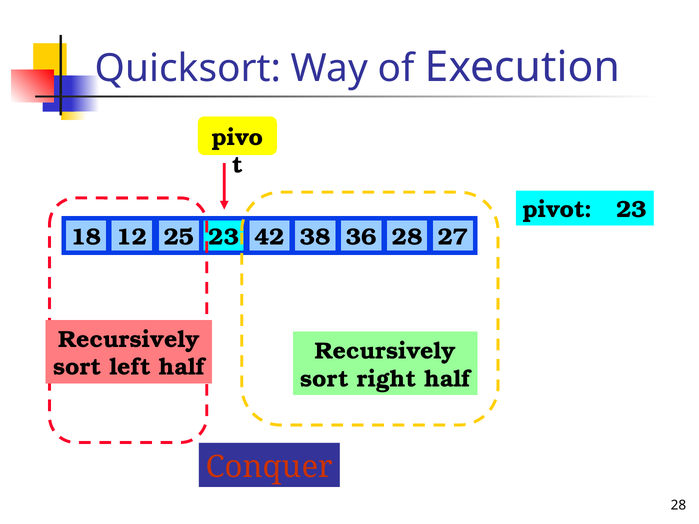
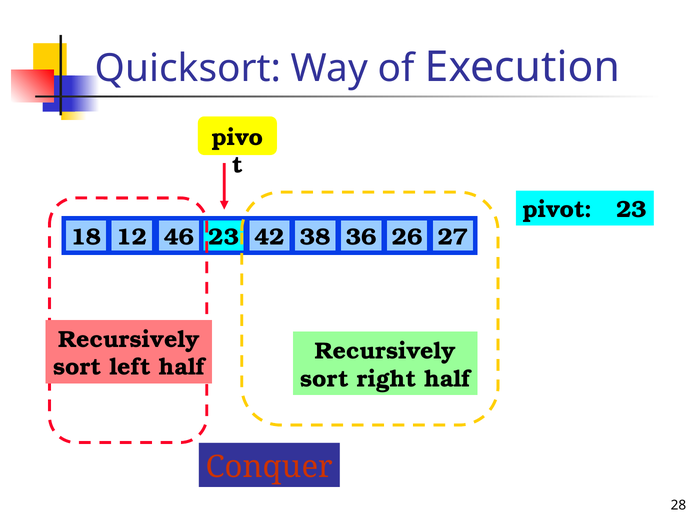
25: 25 -> 46 (179, 237)
36 28: 28 -> 26 (407, 237)
